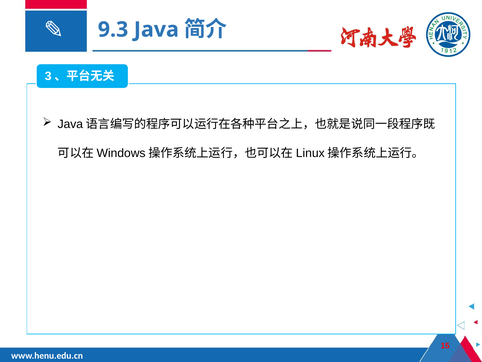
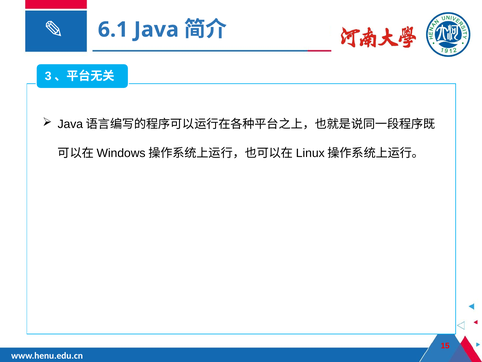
9.3: 9.3 -> 6.1 (113, 30)
